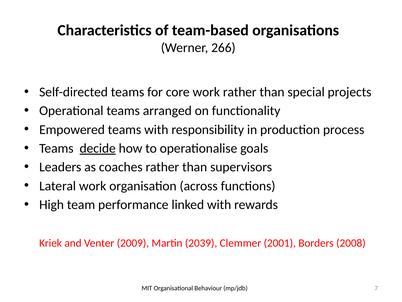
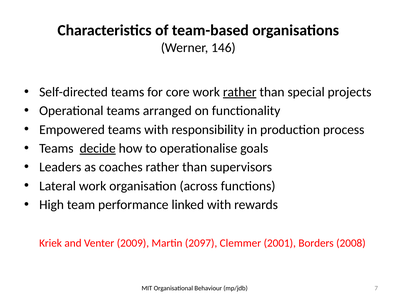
266: 266 -> 146 (223, 48)
rather underline: none -> present (240, 92)
2039: 2039 -> 2097 (201, 243)
